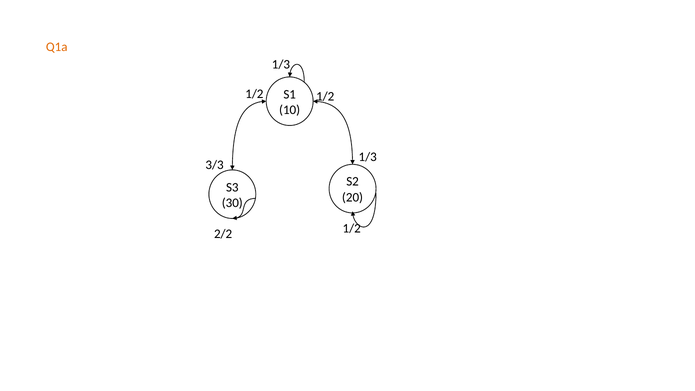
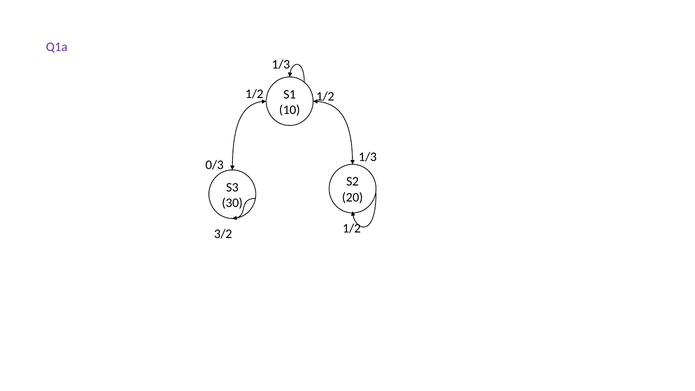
Q1a colour: orange -> purple (57, 47)
3/3: 3/3 -> 0/3 (215, 165)
2/2: 2/2 -> 3/2 (223, 234)
